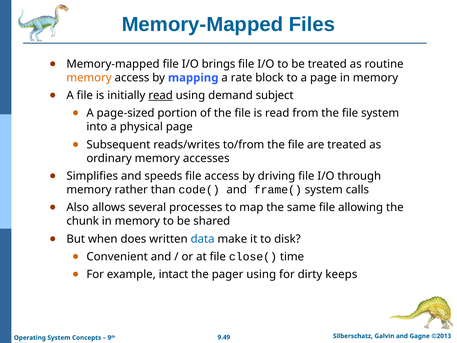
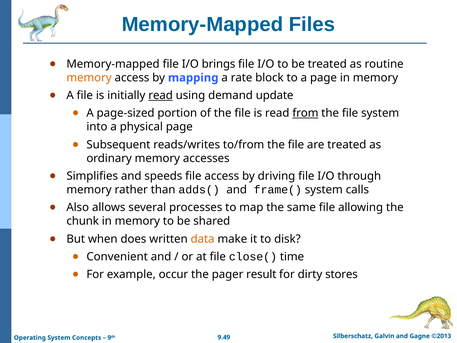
subject: subject -> update (275, 95)
from underline: none -> present (305, 113)
code(: code( -> adds( (199, 190)
data colour: blue -> orange (203, 239)
intact: intact -> occur (173, 274)
pager using: using -> result (261, 274)
keeps: keeps -> stores (341, 274)
